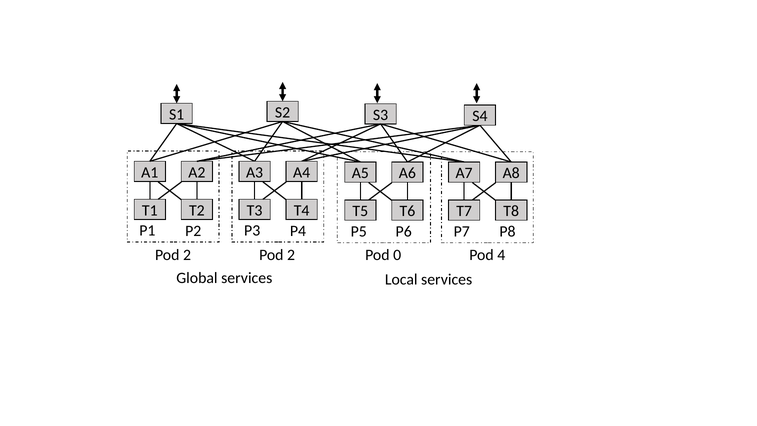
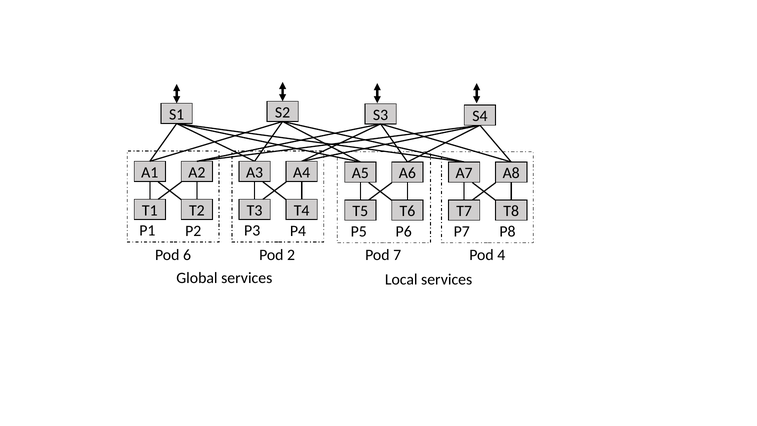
2: 2 -> 6 (187, 255)
0: 0 -> 7 (397, 255)
